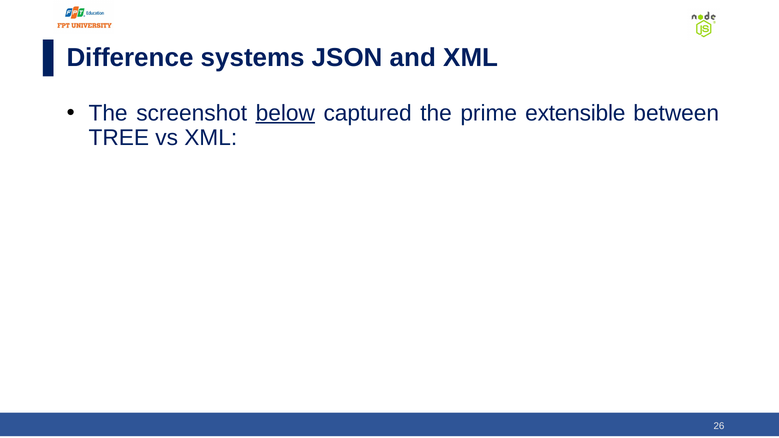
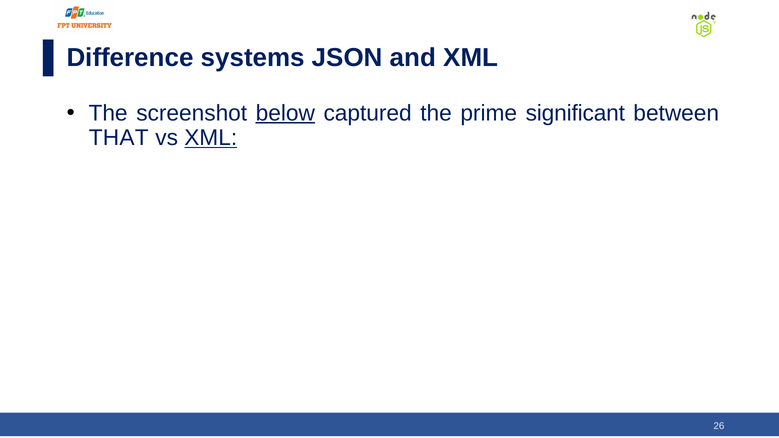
extensible: extensible -> significant (575, 113)
TREE: TREE -> THAT (119, 138)
XML underline: none -> present (211, 138)
